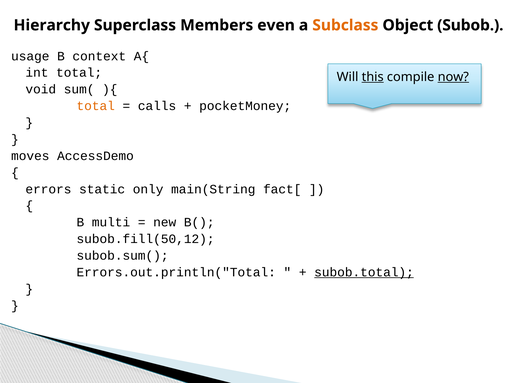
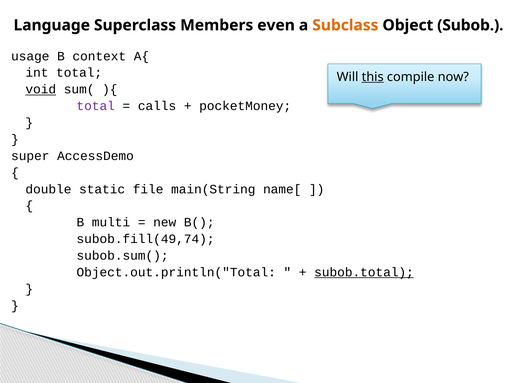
Hierarchy: Hierarchy -> Language (52, 25)
now underline: present -> none (453, 77)
void underline: none -> present (41, 89)
total colour: orange -> purple (96, 106)
moves: moves -> super (30, 156)
errors: errors -> double (48, 189)
only: only -> file (148, 189)
fact[: fact[ -> name[ (282, 189)
subob.fill(50,12: subob.fill(50,12 -> subob.fill(49,74 (146, 239)
Errors.out.println("Total: Errors.out.println("Total -> Object.out.println("Total (176, 272)
